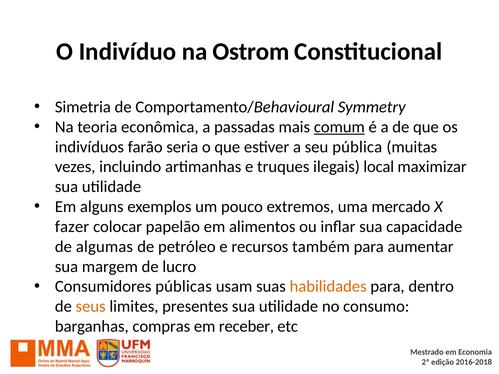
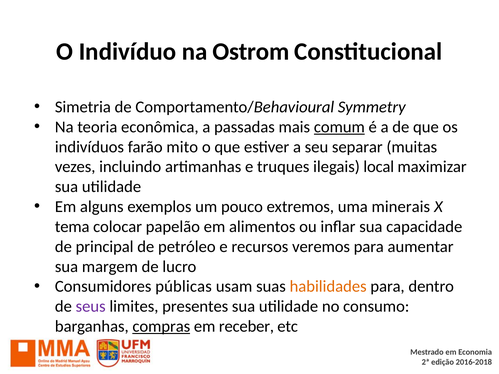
seria: seria -> mito (182, 147)
pública: pública -> separar (357, 147)
mercado: mercado -> minerais (401, 207)
fazer: fazer -> tema (72, 227)
algumas: algumas -> principal (105, 247)
também: também -> veremos (321, 247)
seus colour: orange -> purple (91, 307)
compras underline: none -> present (161, 327)
